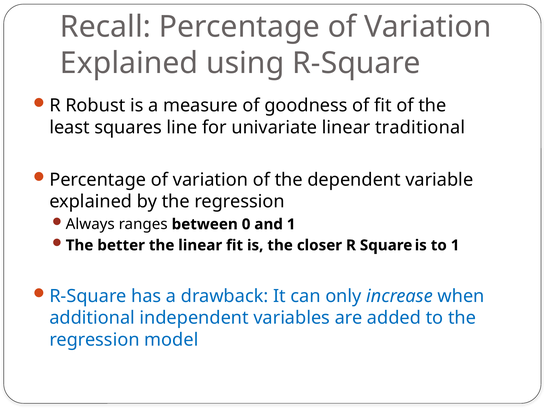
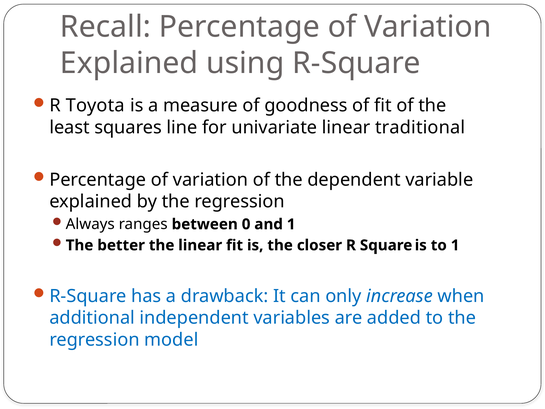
Robust: Robust -> Toyota (95, 106)
